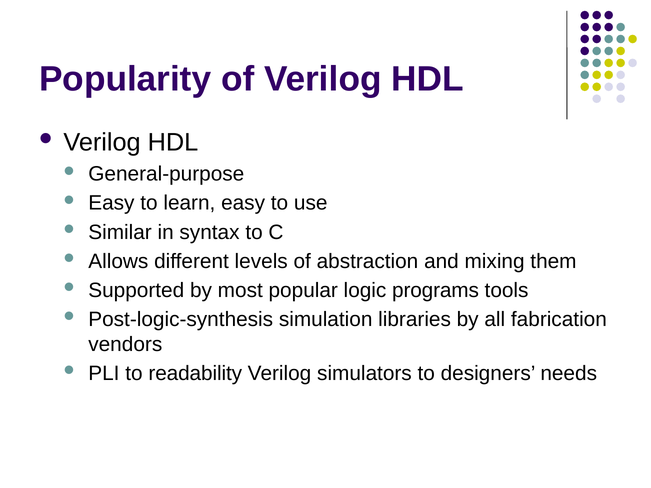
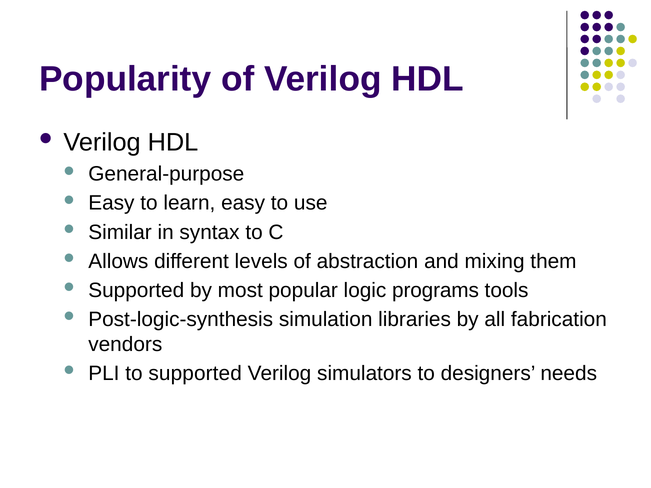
to readability: readability -> supported (195, 374)
